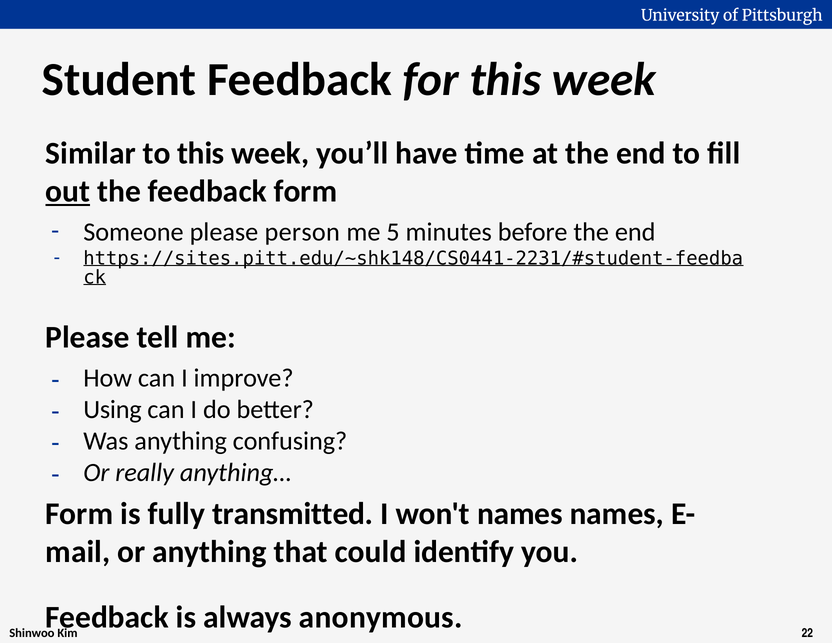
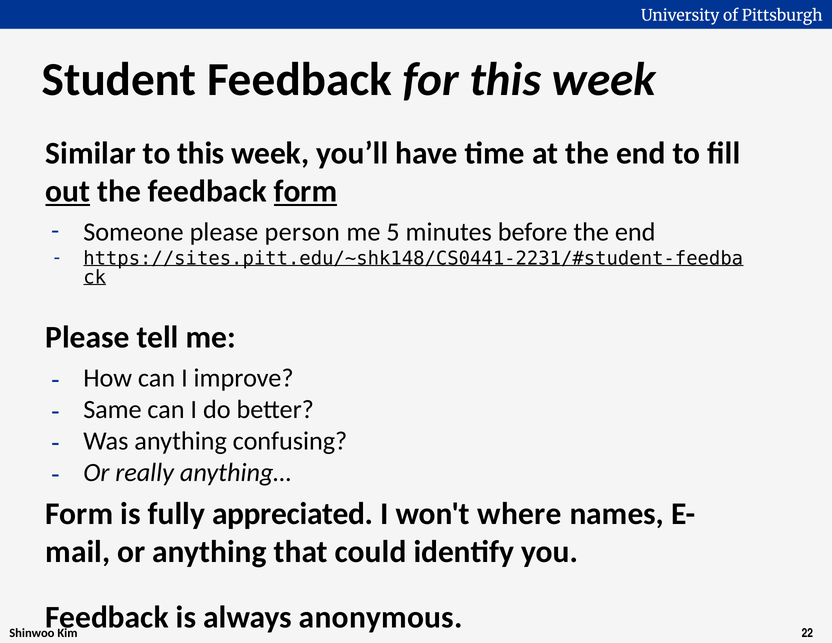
form underline: none -> present (306, 191)
Using: Using -> Same (112, 410)
transmitted: transmitted -> appreciated (293, 514)
won't names: names -> where (520, 514)
